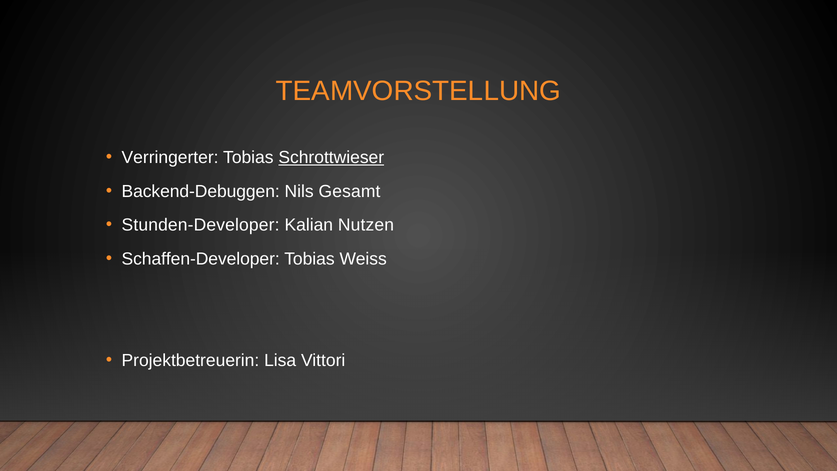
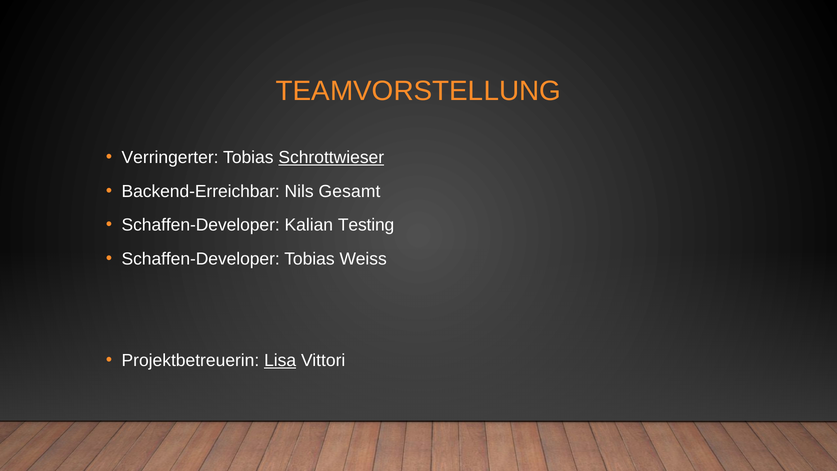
Backend-Debuggen: Backend-Debuggen -> Backend-Erreichbar (201, 191)
Stunden-Developer: Stunden-Developer -> Schaffen-Developer (201, 225)
Nutzen: Nutzen -> Testing (366, 225)
Lisa underline: none -> present (280, 360)
